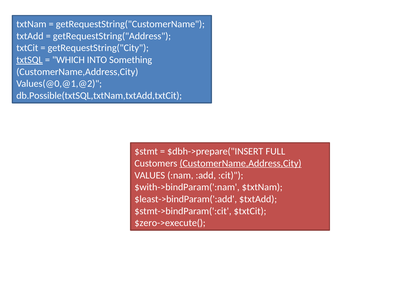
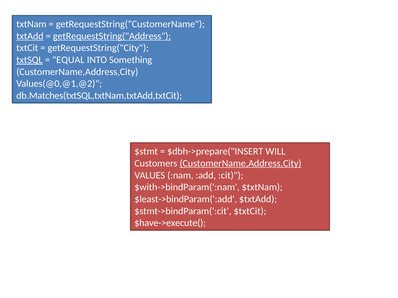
txtAdd underline: none -> present (30, 36)
getRequestString("Address underline: none -> present (112, 36)
WHICH: WHICH -> EQUAL (68, 60)
db.Possible(txtSQL,txtNam,txtAdd,txtCit: db.Possible(txtSQL,txtNam,txtAdd,txtCit -> db.Matches(txtSQL,txtNam,txtAdd,txtCit (99, 96)
FULL: FULL -> WILL (275, 152)
$zero->execute(: $zero->execute( -> $have->execute( (170, 223)
